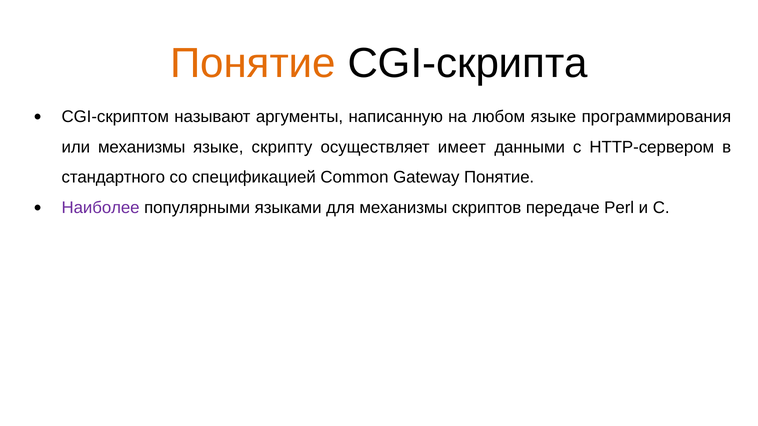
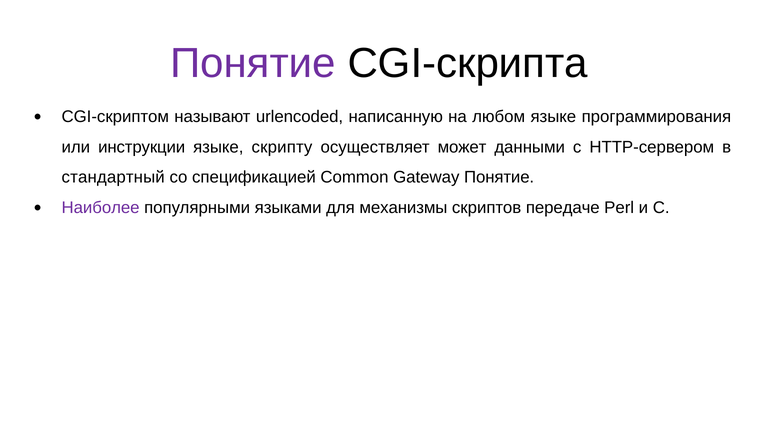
Понятие colour: orange -> purple (253, 64)
аргументы: аргументы -> urlencoded (300, 117)
или механизмы: механизмы -> инструкции (142, 147)
имеет: имеет -> может (462, 147)
стандартного: стандартного -> стандартный (113, 177)
